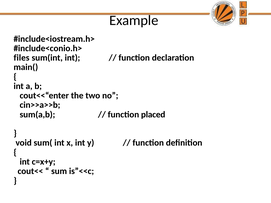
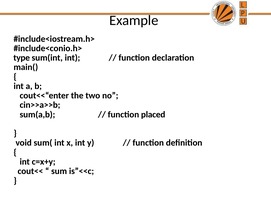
files: files -> type (22, 58)
